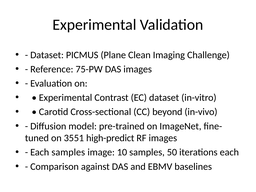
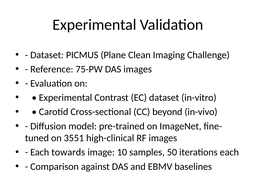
high-predict: high-predict -> high-clinical (110, 138)
Each samples: samples -> towards (68, 152)
